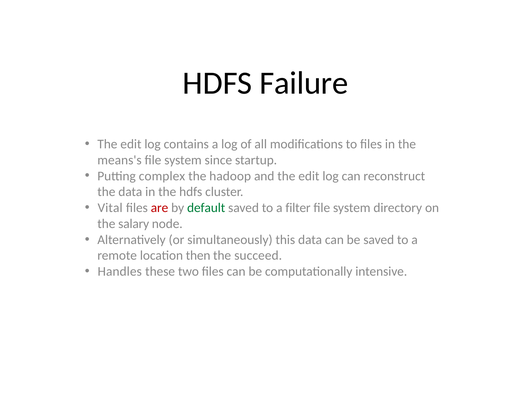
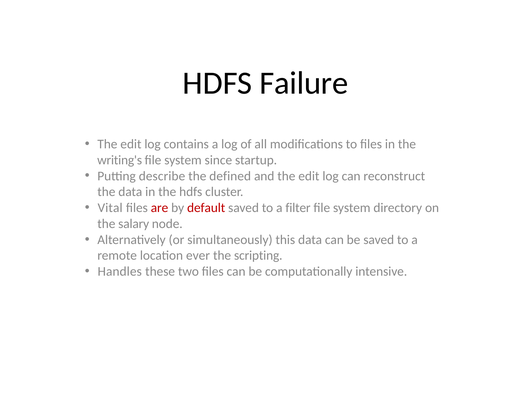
means's: means's -> writing's (120, 160)
complex: complex -> describe (162, 176)
hadoop: hadoop -> defined (230, 176)
default colour: green -> red (206, 208)
then: then -> ever (198, 256)
succeed: succeed -> scripting (258, 256)
